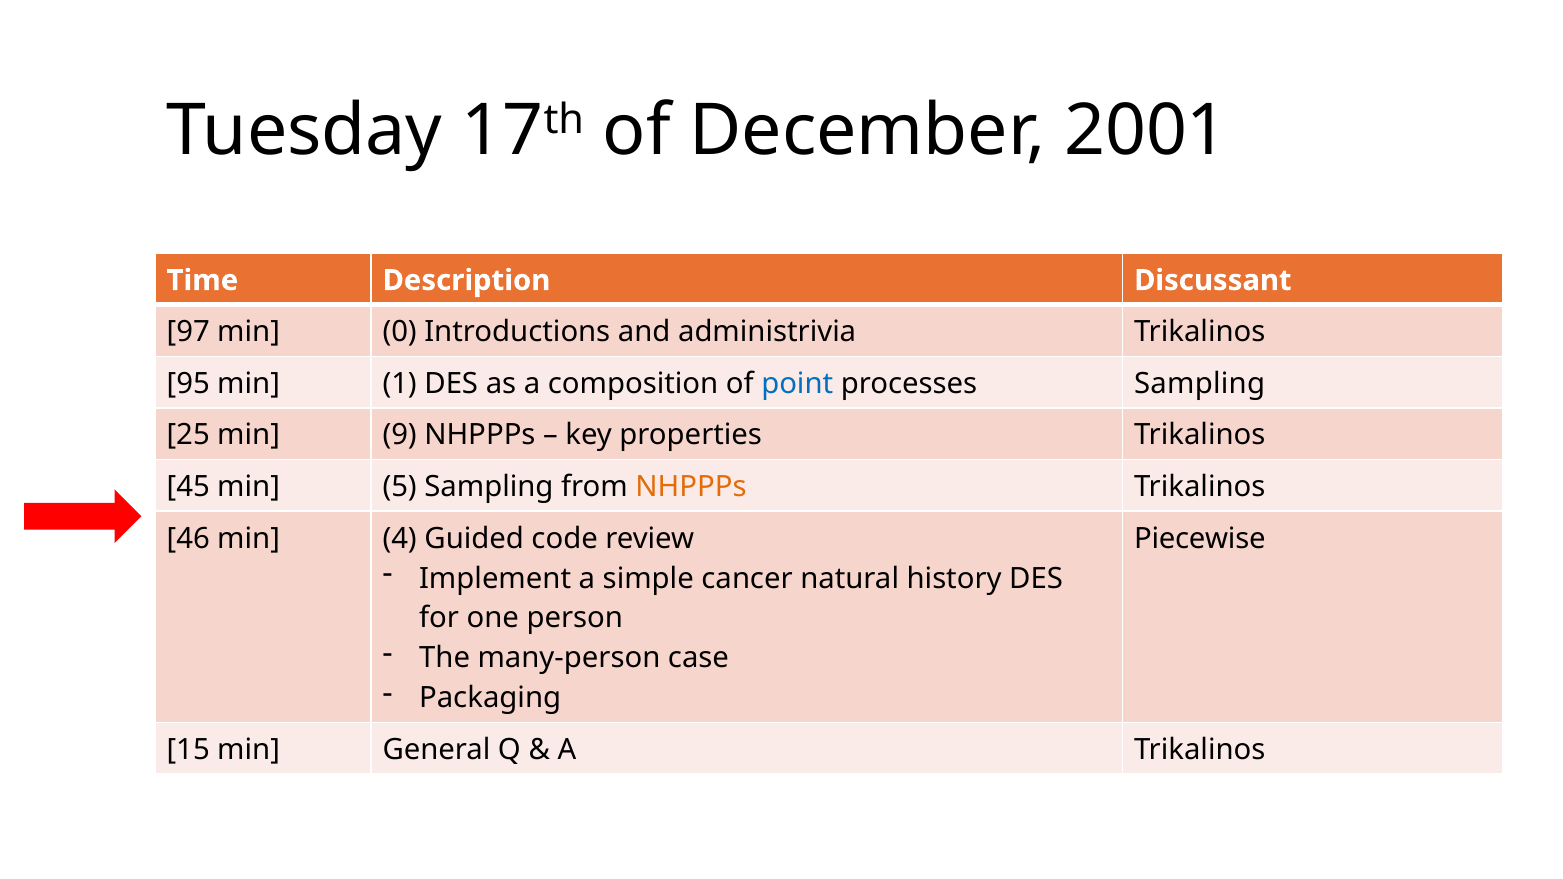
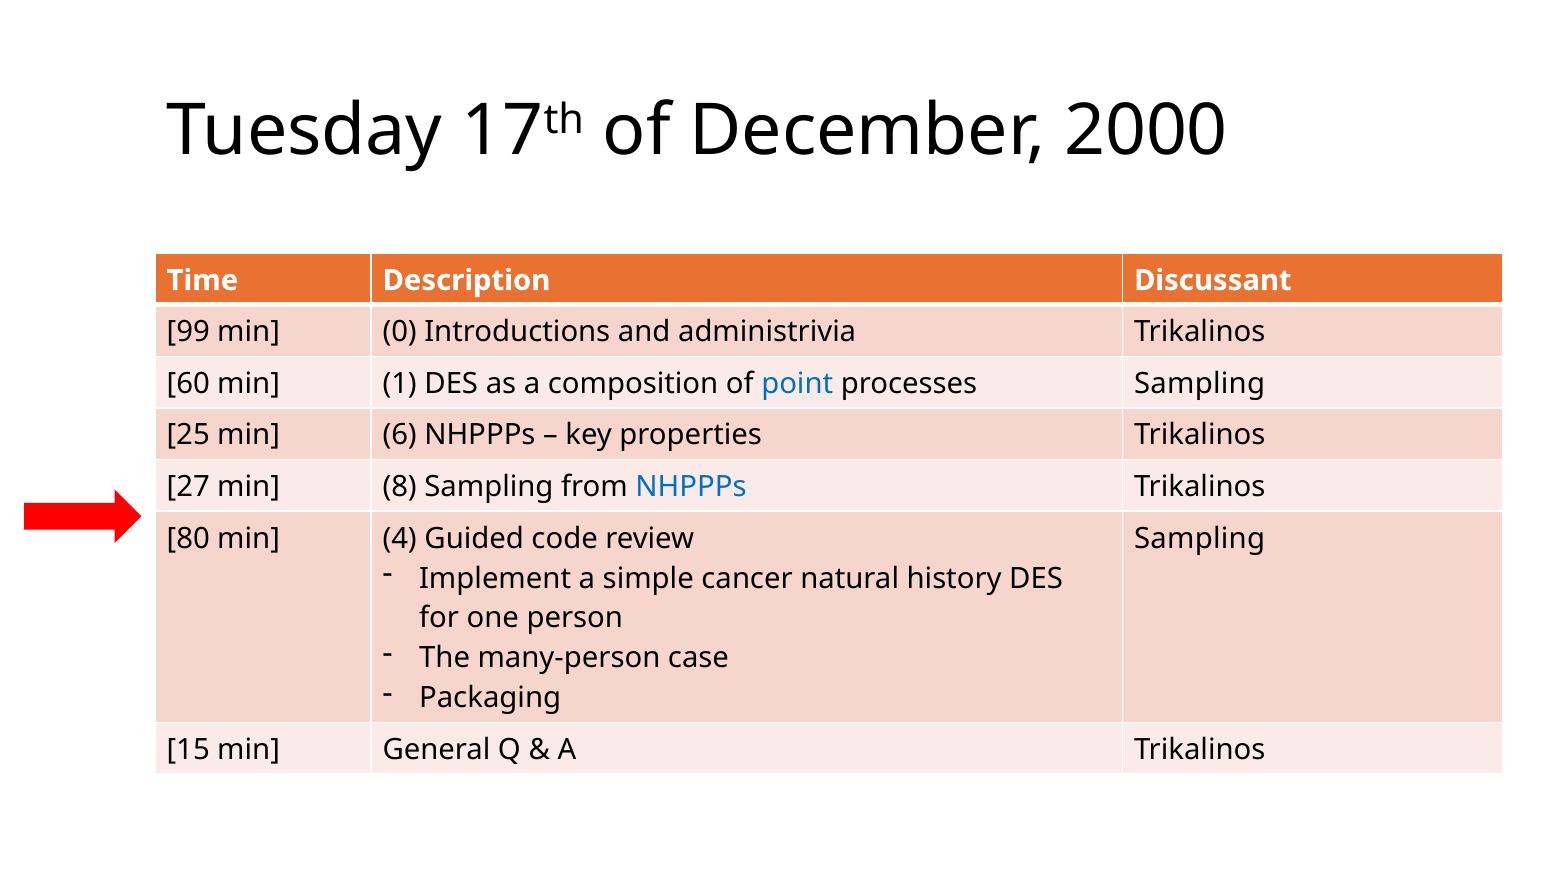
2001: 2001 -> 2000 (1146, 131)
97: 97 -> 99 (188, 332)
95: 95 -> 60 (188, 384)
9: 9 -> 6 (400, 435)
45: 45 -> 27 (188, 487)
5: 5 -> 8 (400, 487)
NHPPPs colour: orange -> blue (691, 487)
46: 46 -> 80 (188, 539)
Piecewise: Piecewise -> Sampling (1200, 539)
